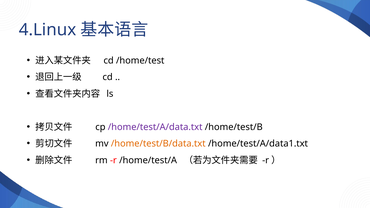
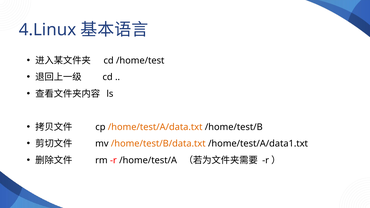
/home/test/A/data.txt colour: purple -> orange (155, 127)
